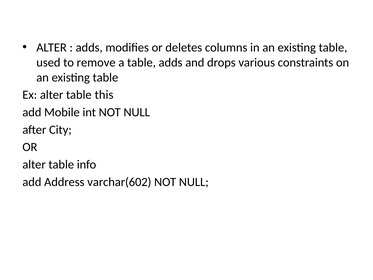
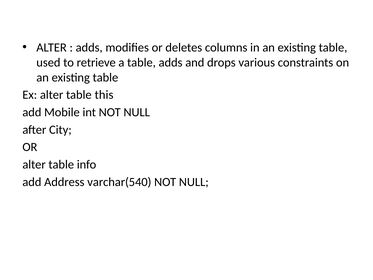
remove: remove -> retrieve (96, 62)
varchar(602: varchar(602 -> varchar(540 (119, 182)
